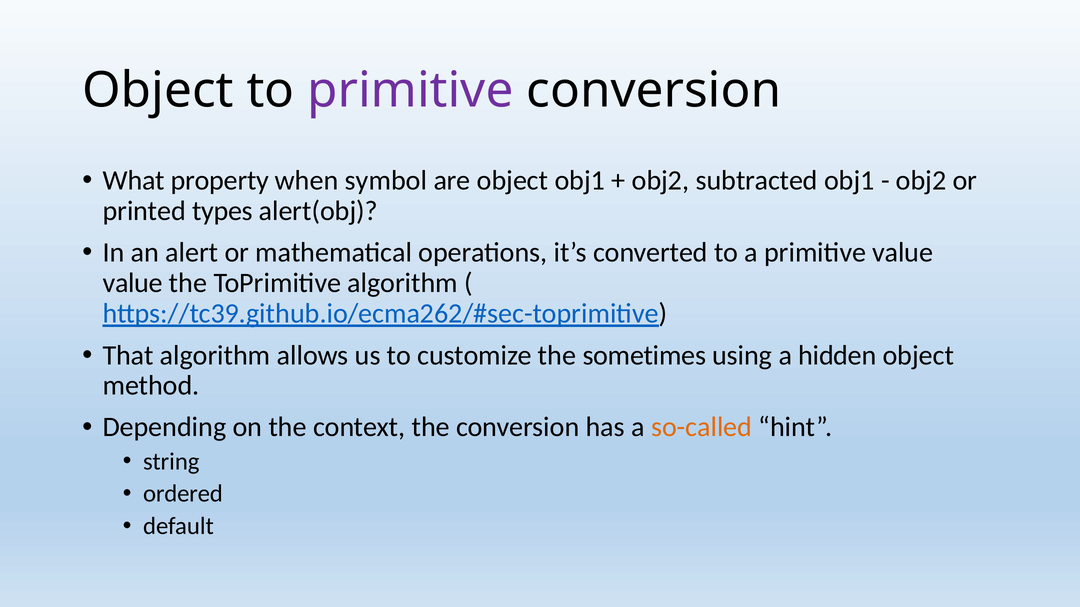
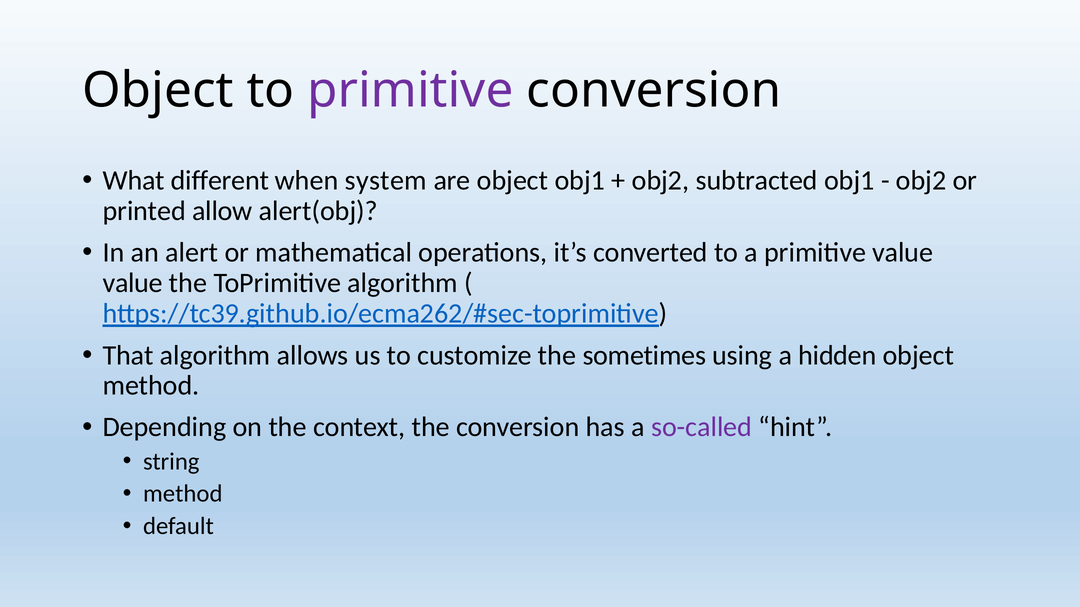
property: property -> different (220, 181)
symbol: symbol -> system (386, 181)
types: types -> allow (222, 211)
so-called colour: orange -> purple (702, 428)
ordered: ordered -> method (183, 494)
